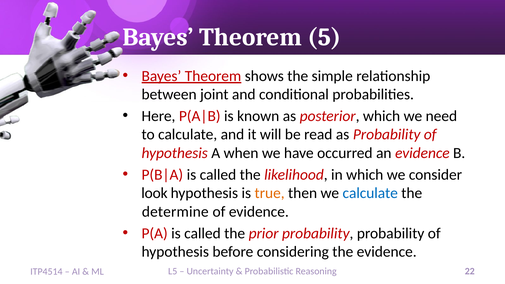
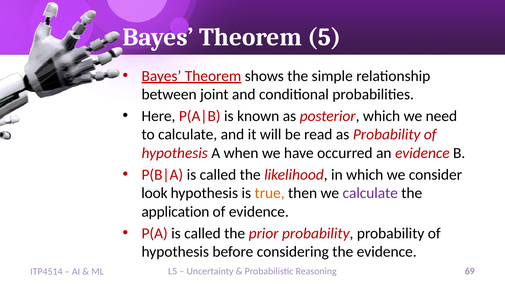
calculate colour: blue -> purple (370, 193)
determine: determine -> application (175, 212)
22: 22 -> 69 (470, 271)
